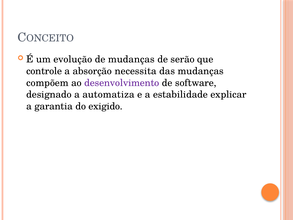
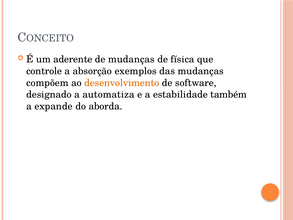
evolução: evolução -> aderente (73, 59)
serão: serão -> física (183, 59)
necessita: necessita -> exemplos (136, 71)
desenvolvimento colour: purple -> orange (122, 83)
explicar: explicar -> também (229, 94)
garantia: garantia -> expande (54, 106)
exigido: exigido -> aborda (106, 106)
